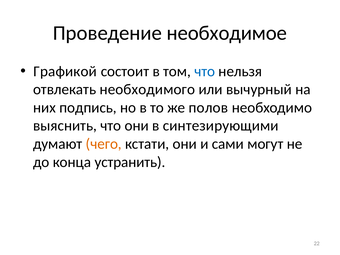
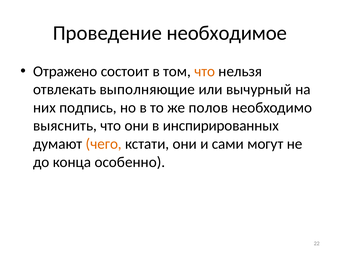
Графикой: Графикой -> Отражено (65, 71)
что colour: blue -> orange (205, 71)
необходимого: необходимого -> выполняющие (147, 89)
синтезирующими: синтезирующими -> инспирированных (221, 126)
устранить: устранить -> особенно (130, 162)
